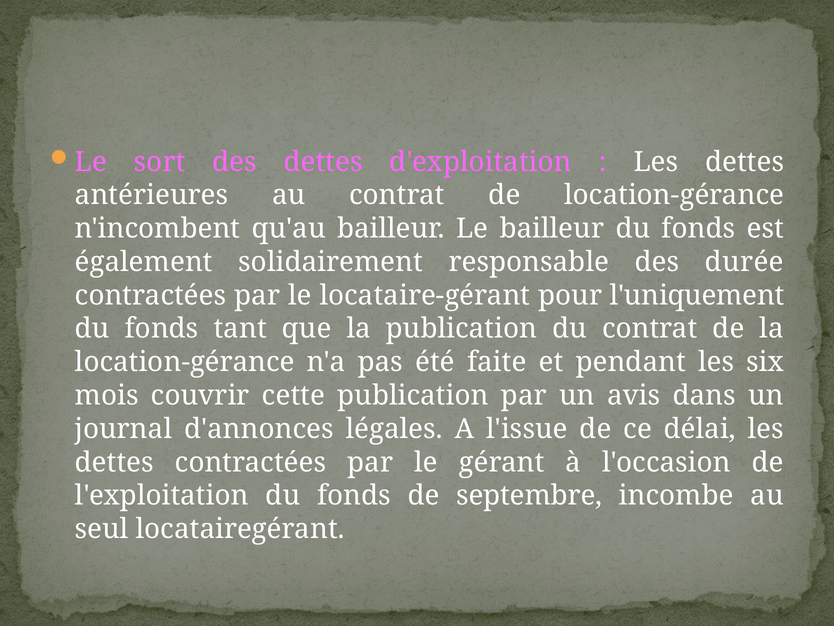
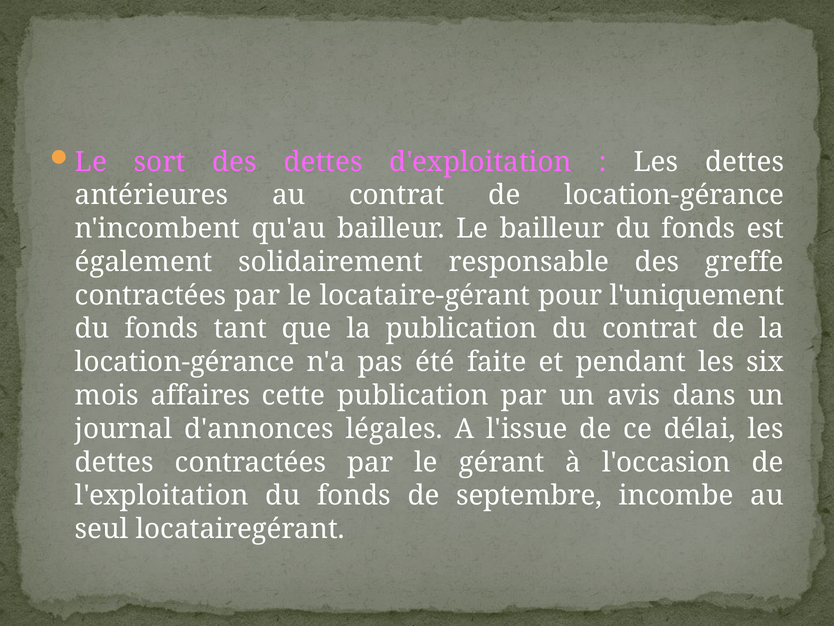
durée: durée -> greffe (744, 262)
couvrir: couvrir -> affaires (200, 395)
